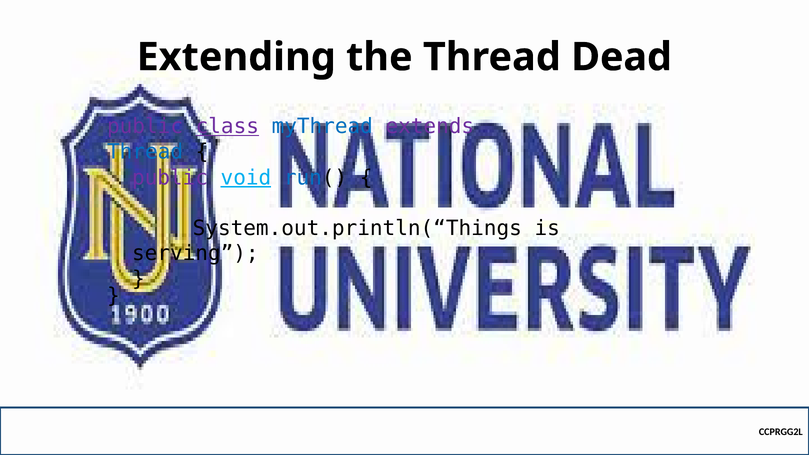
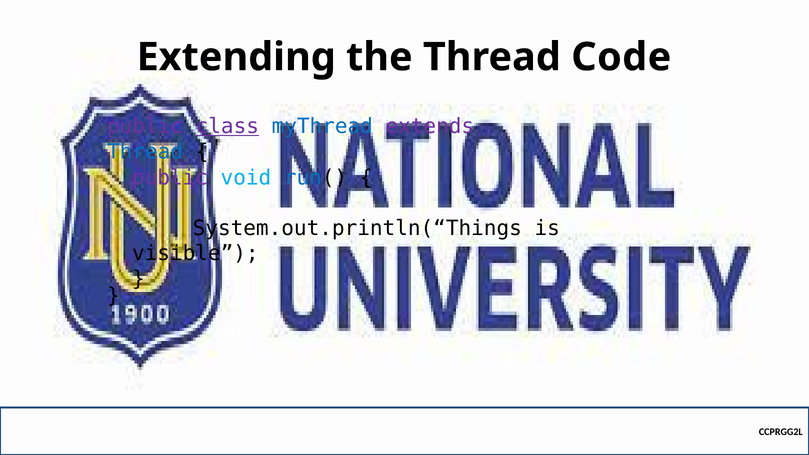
Dead: Dead -> Code (621, 57)
void underline: present -> none (246, 178)
serving: serving -> visible (195, 254)
